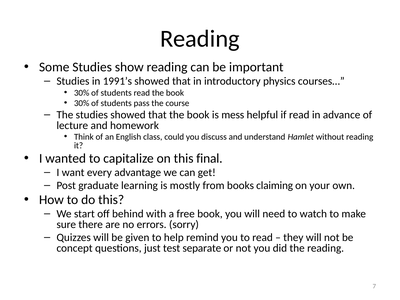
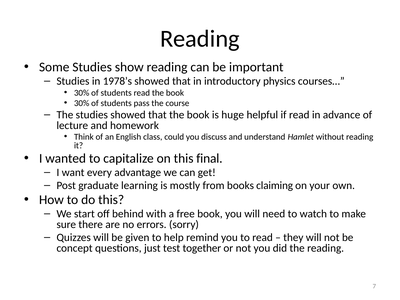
1991’s: 1991’s -> 1978’s (117, 81)
mess: mess -> huge (233, 115)
separate: separate -> together (202, 248)
